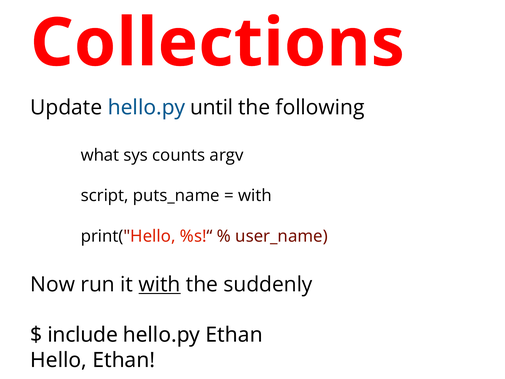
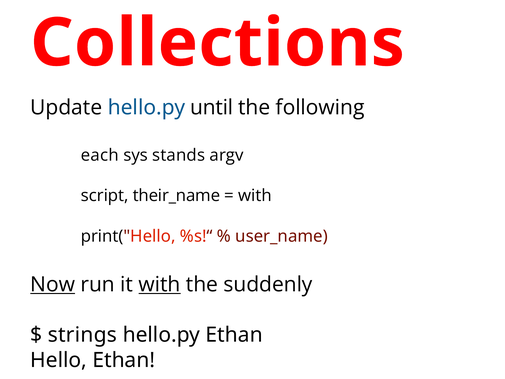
what: what -> each (100, 155)
counts: counts -> stands (179, 155)
puts_name: puts_name -> their_name (176, 196)
Now underline: none -> present (53, 284)
include: include -> strings (82, 335)
